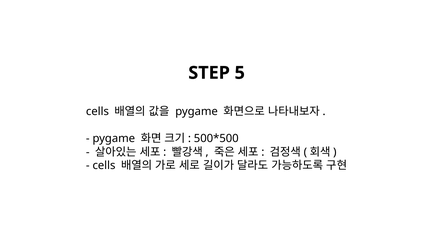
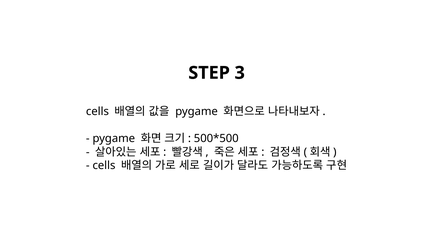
5: 5 -> 3 (240, 73)
